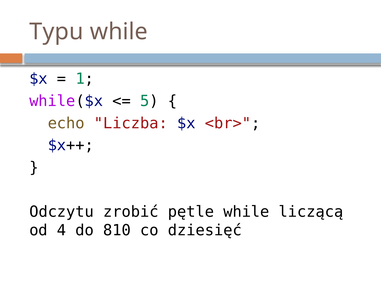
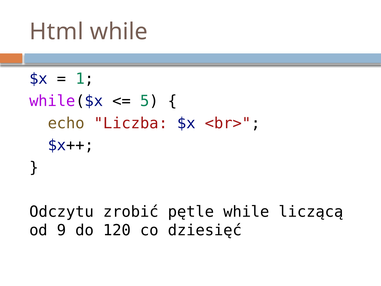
Typu: Typu -> Html (56, 32)
4: 4 -> 9 (62, 230)
810: 810 -> 120 (117, 230)
